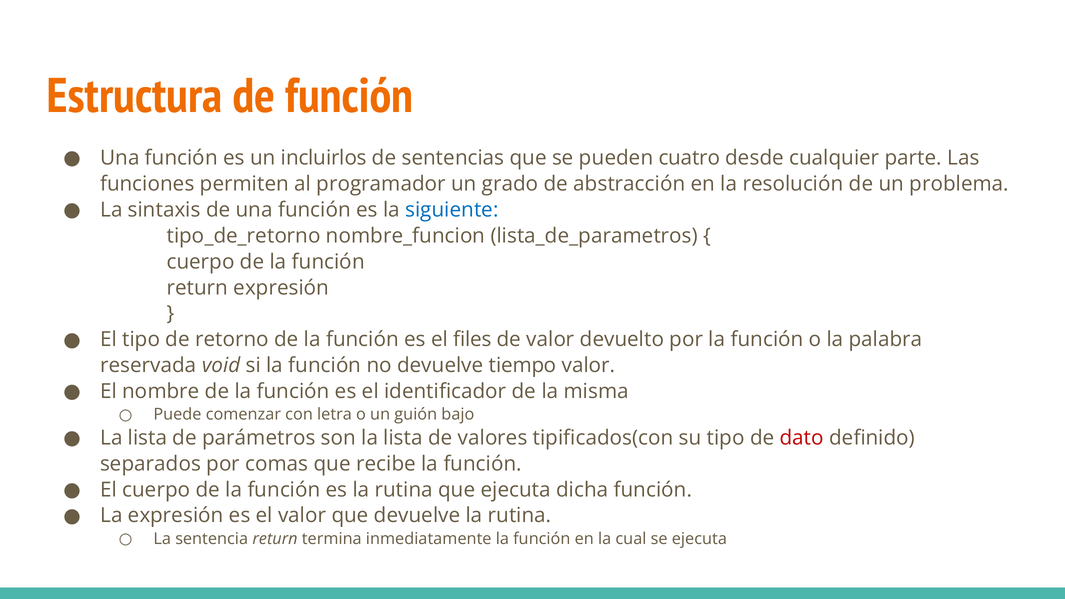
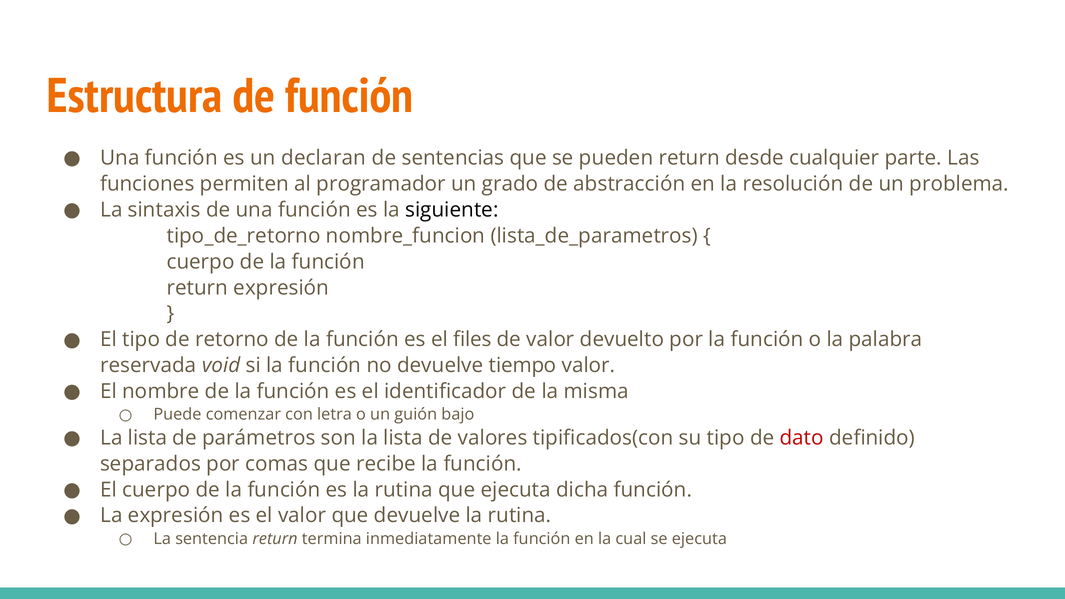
incluirlos: incluirlos -> declaran (324, 158)
pueden cuatro: cuatro -> return (689, 158)
siguiente colour: blue -> black (452, 210)
